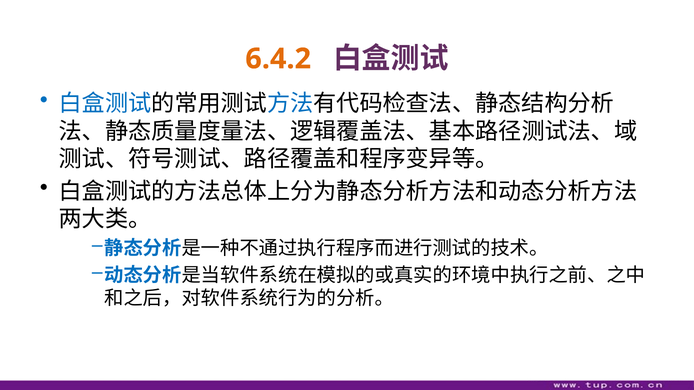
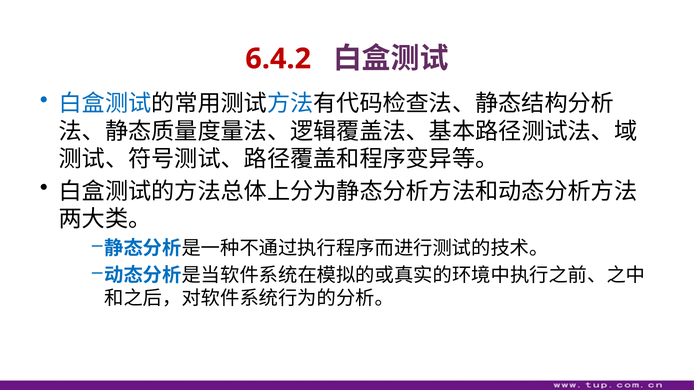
6.4.2 colour: orange -> red (278, 59)
